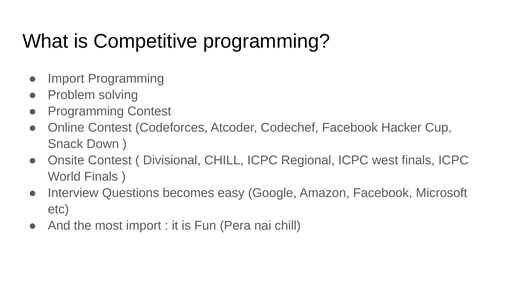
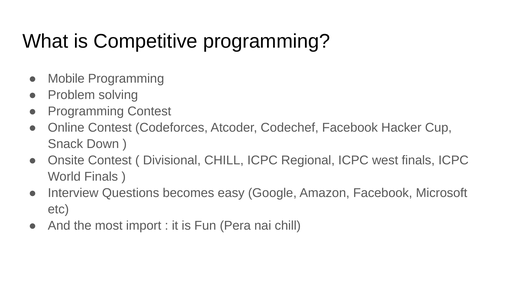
Import: Import -> Mobile (66, 79)
